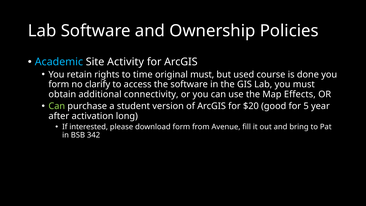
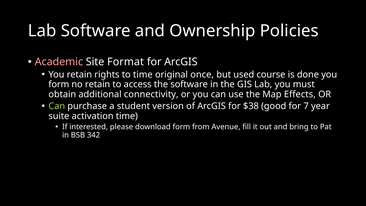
Academic colour: light blue -> pink (59, 62)
Activity: Activity -> Format (126, 62)
original must: must -> once (202, 74)
no clarify: clarify -> retain (98, 84)
$20: $20 -> $38 (251, 106)
5: 5 -> 7 (306, 106)
after: after -> suite (59, 116)
activation long: long -> time (127, 116)
